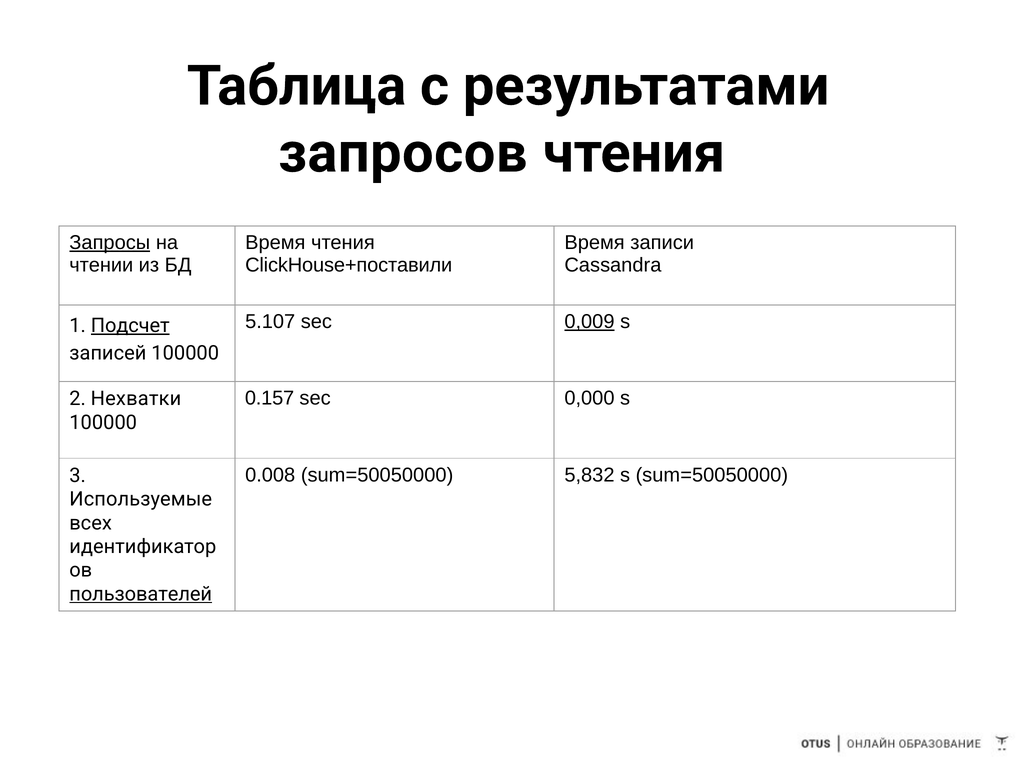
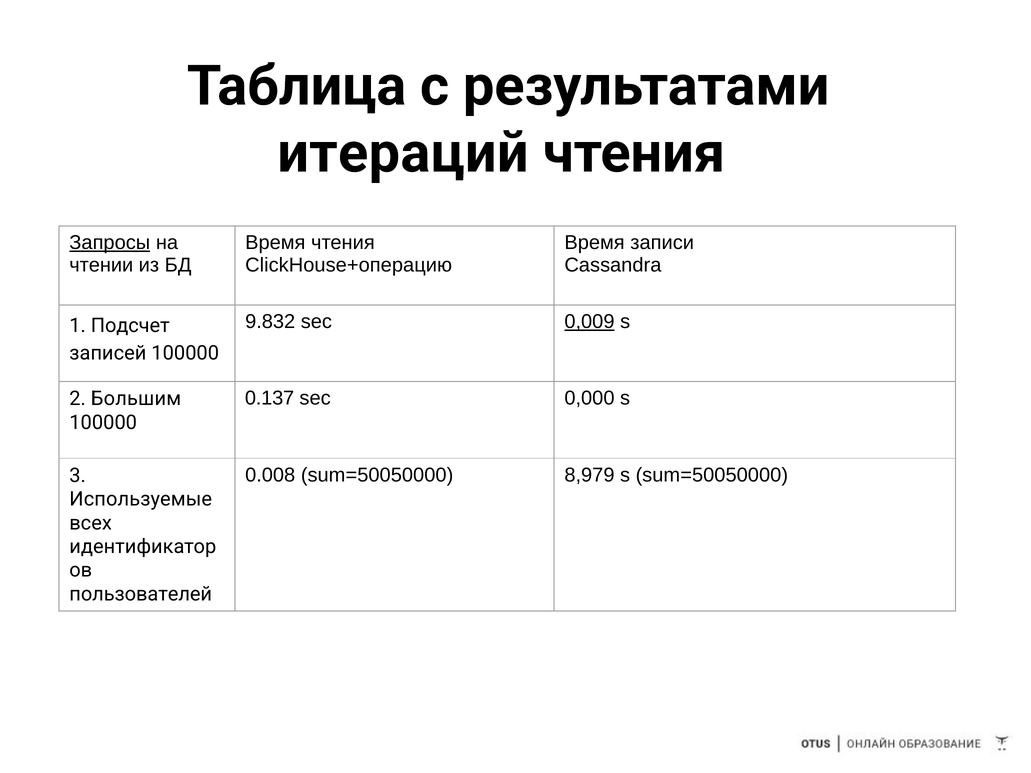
запросов: запросов -> итераций (403, 153)
ClickHouse+поставили: ClickHouse+поставили -> ClickHouse+операцию (349, 265)
5.107: 5.107 -> 9.832 (270, 322)
Подсчет underline: present -> none (130, 326)
0.157: 0.157 -> 0.137 (270, 398)
Нехватки: Нехватки -> Большим (136, 399)
5,832: 5,832 -> 8,979 (589, 475)
пользователей underline: present -> none (141, 594)
